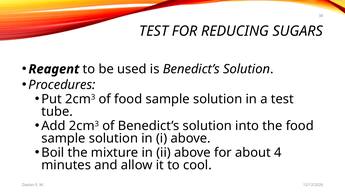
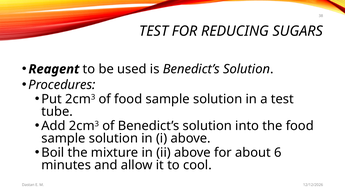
4: 4 -> 6 (278, 153)
